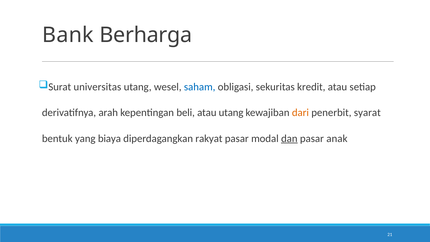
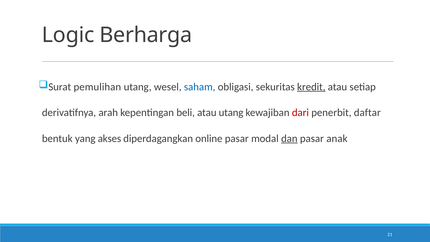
Bank: Bank -> Logic (68, 35)
universitas: universitas -> pemulihan (97, 87)
kredit underline: none -> present (311, 87)
dari colour: orange -> red (300, 113)
syarat: syarat -> daftar (367, 113)
biaya: biaya -> akses (109, 138)
rakyat: rakyat -> online (209, 138)
